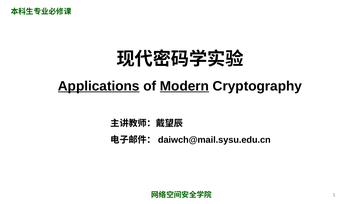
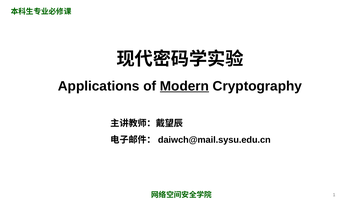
Applications underline: present -> none (99, 86)
